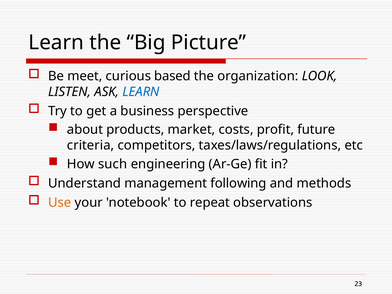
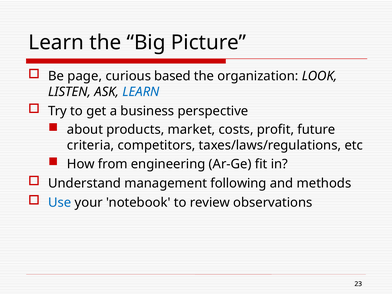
meet: meet -> page (85, 76)
such: such -> from (113, 164)
Use colour: orange -> blue (60, 202)
repeat: repeat -> review (210, 202)
